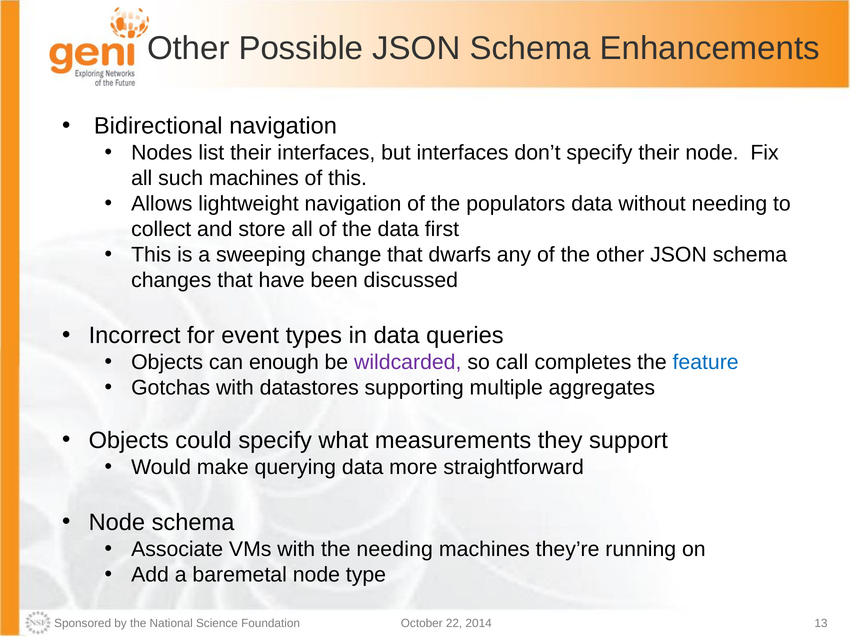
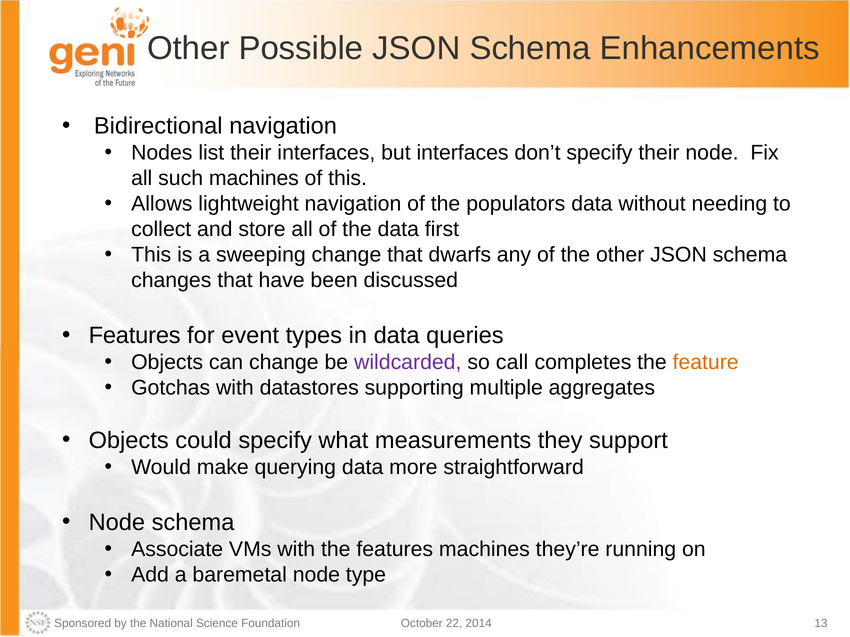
Incorrect: Incorrect -> Features (135, 336)
can enough: enough -> change (284, 363)
feature colour: blue -> orange (706, 363)
the needing: needing -> features (395, 550)
